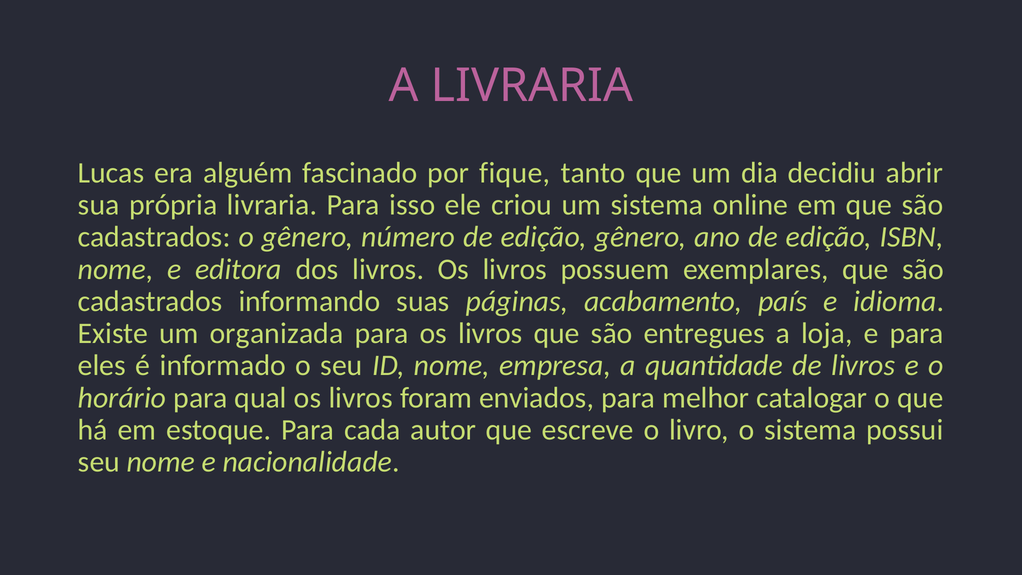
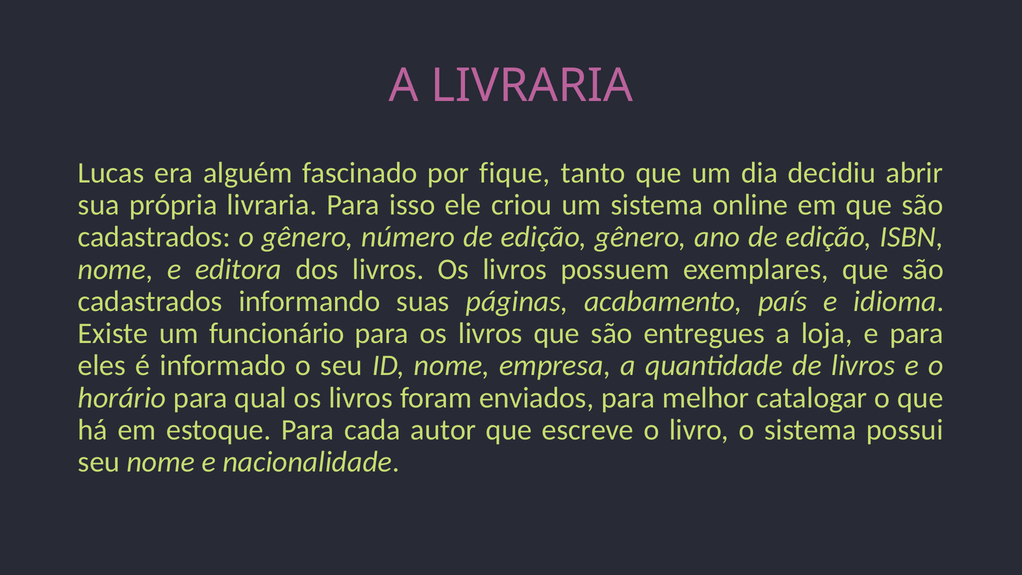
organizada: organizada -> funcionário (277, 333)
